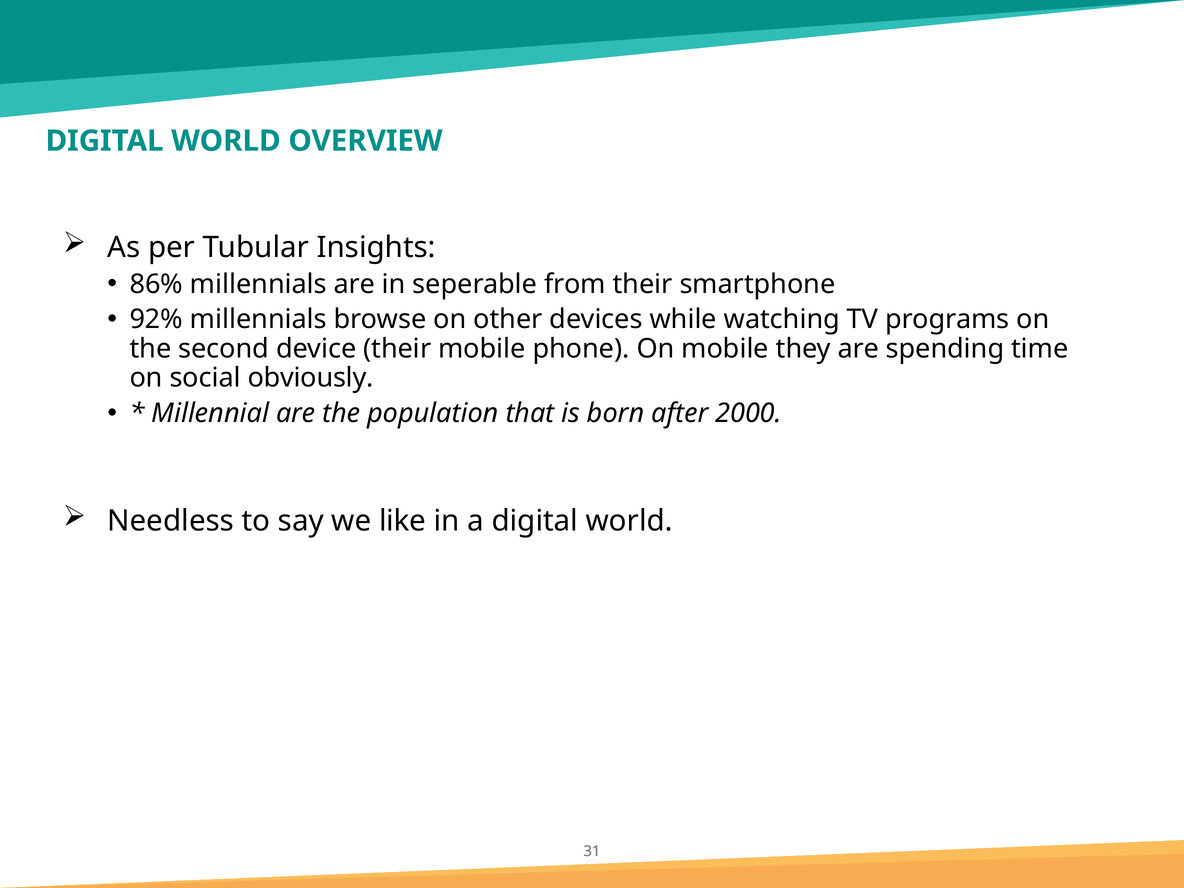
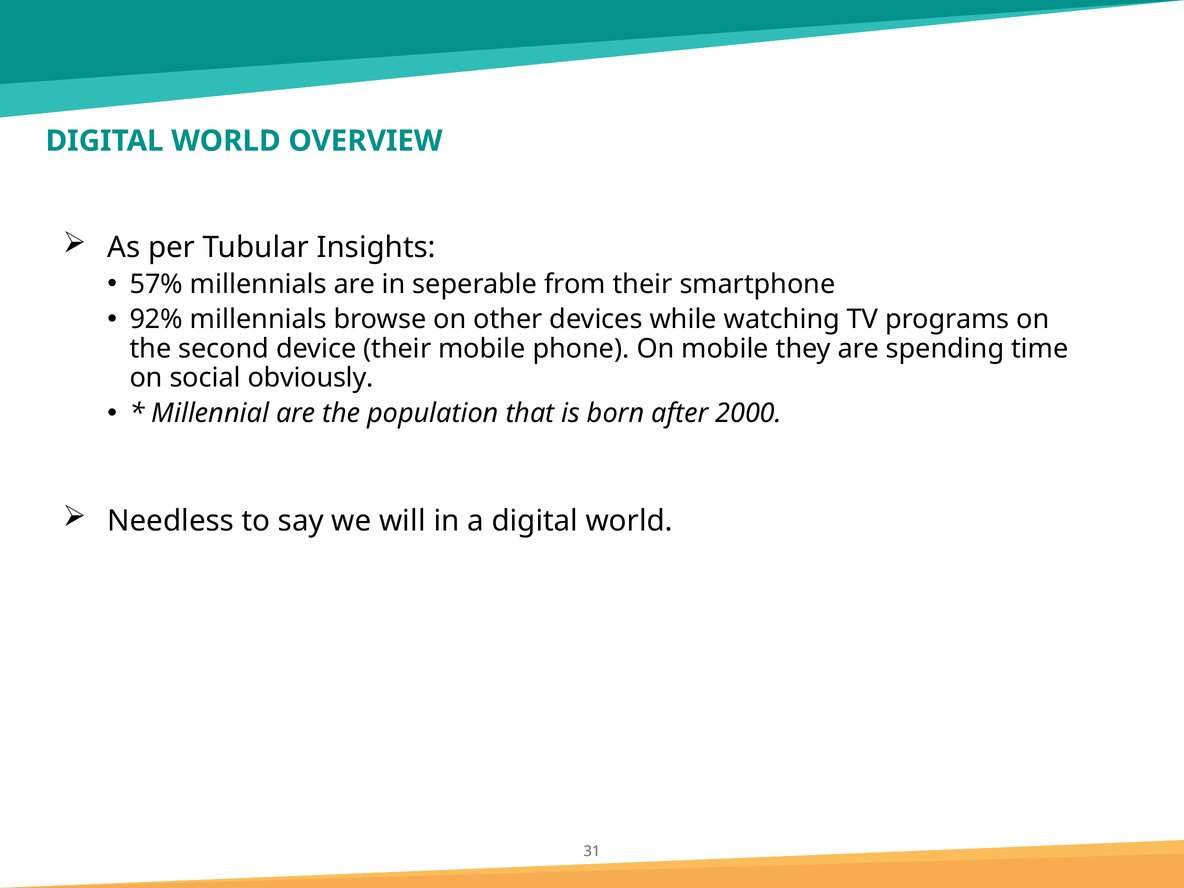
86%: 86% -> 57% (156, 284)
like: like -> will (402, 521)
